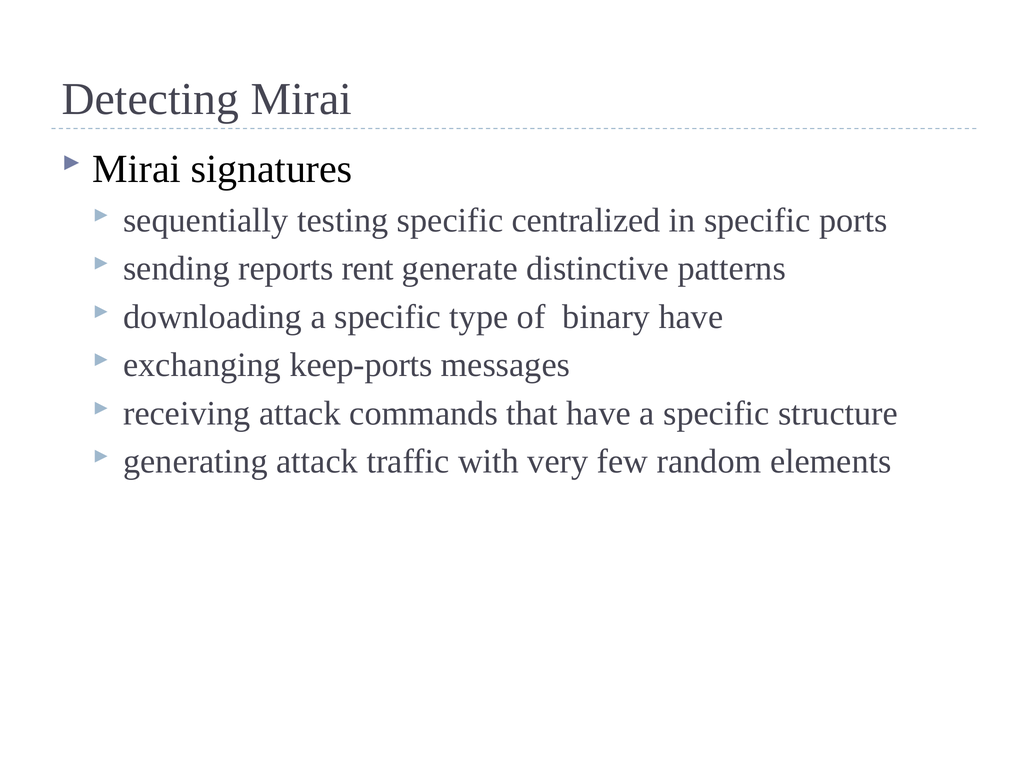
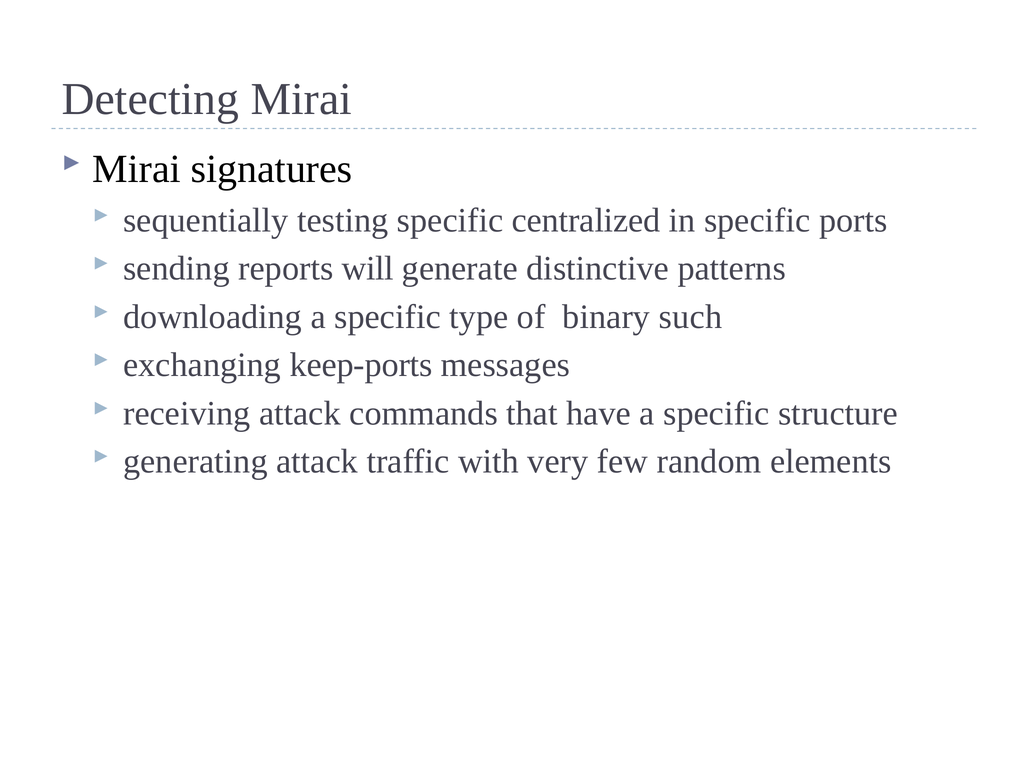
rent: rent -> will (368, 269)
binary have: have -> such (691, 317)
